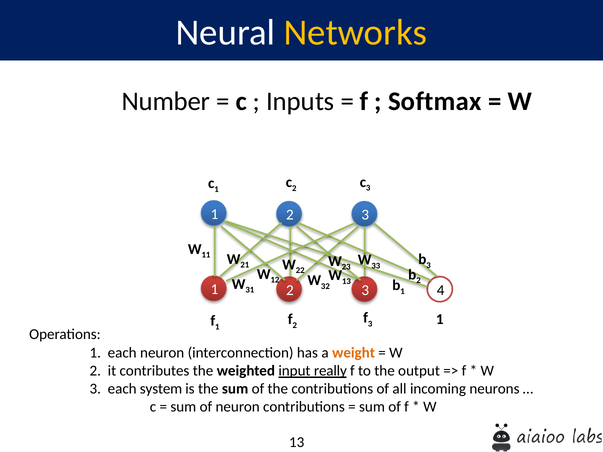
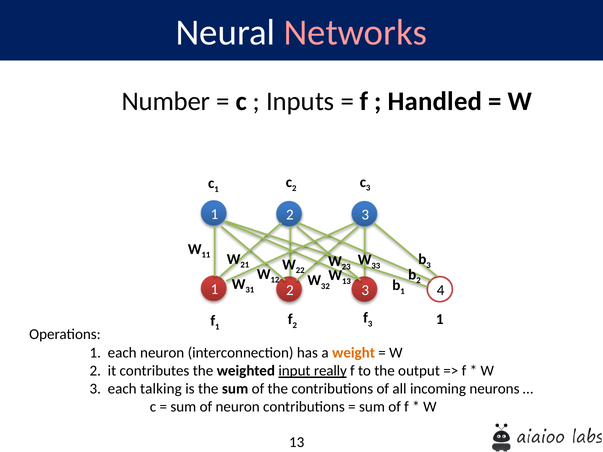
Networks colour: yellow -> pink (355, 33)
Softmax: Softmax -> Handled (435, 101)
system: system -> talking (161, 389)
